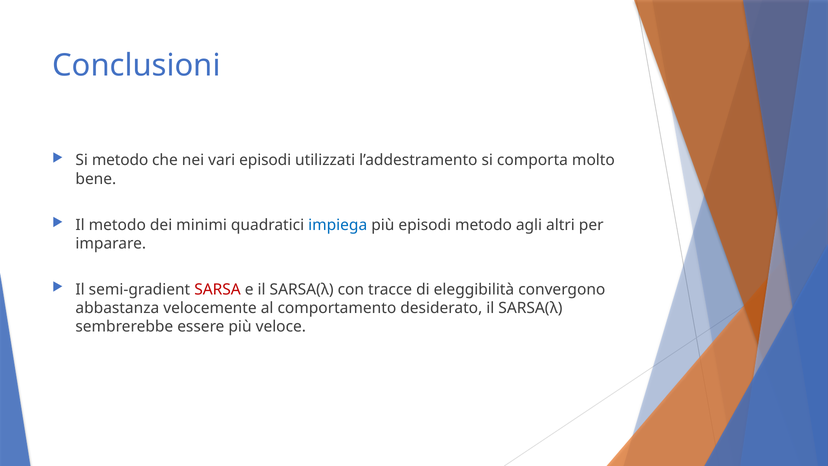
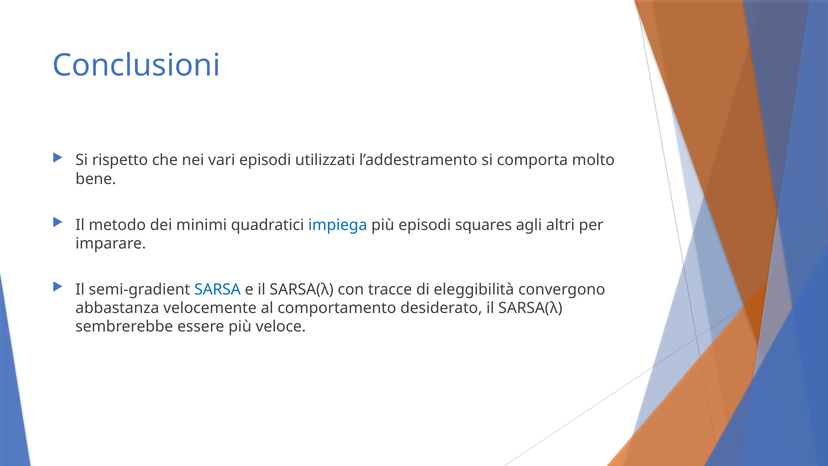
Si metodo: metodo -> rispetto (120, 160)
episodi metodo: metodo -> squares (484, 225)
SARSA colour: red -> blue (218, 289)
